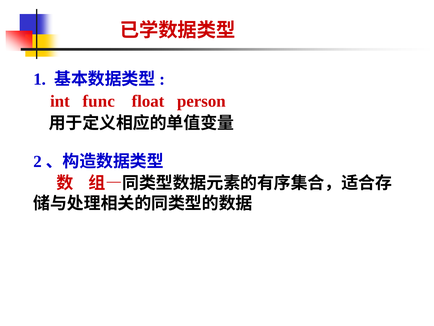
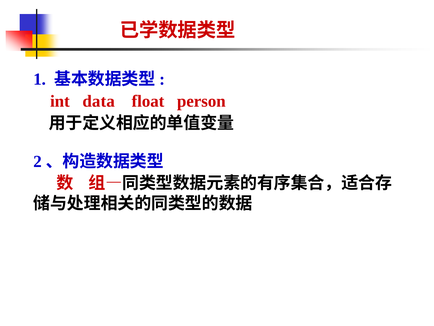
func: func -> data (99, 101)
